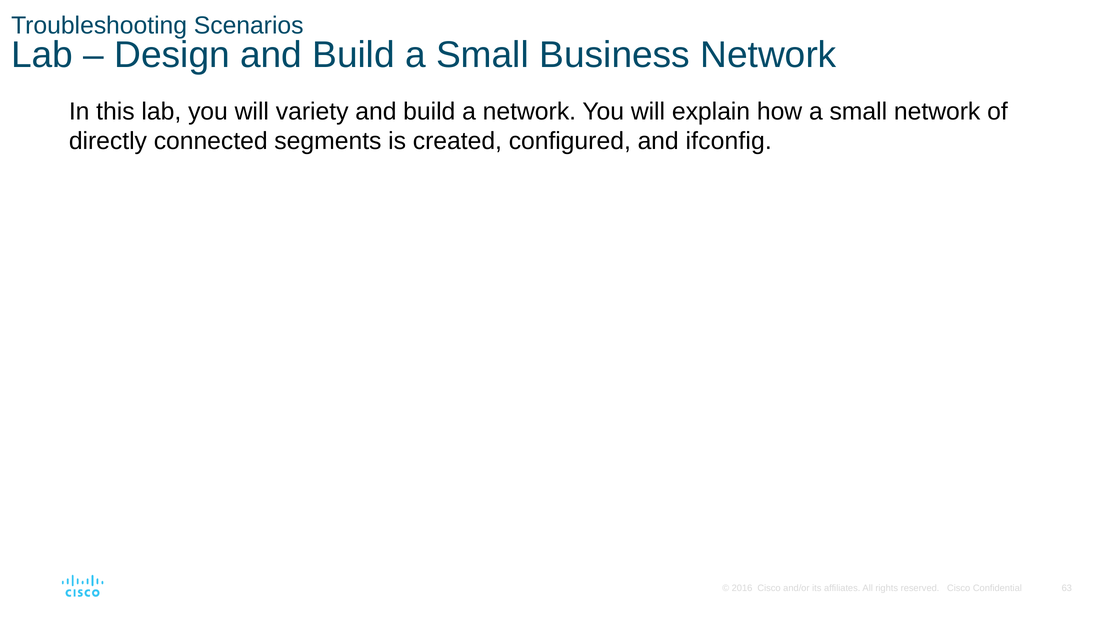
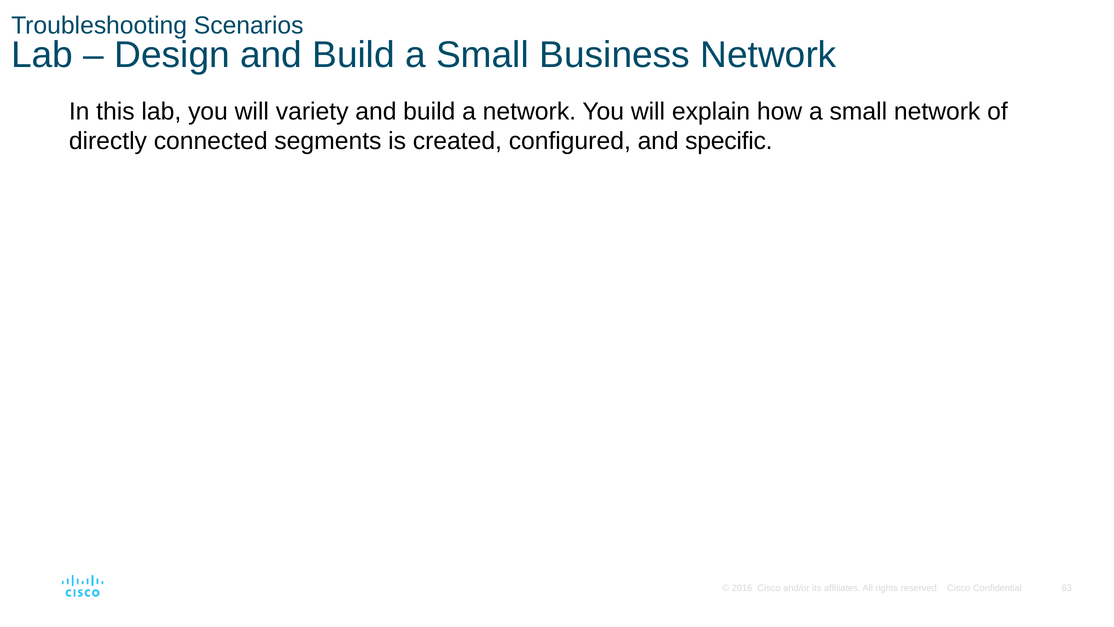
ifconfig: ifconfig -> specific (729, 141)
